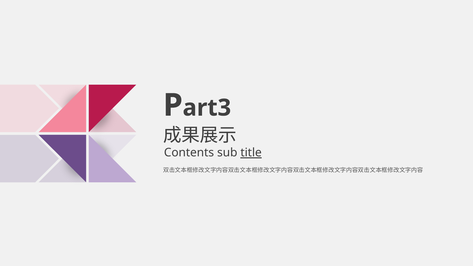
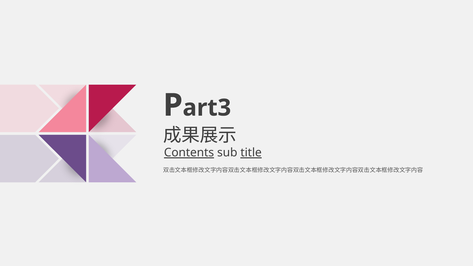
Contents underline: none -> present (189, 153)
